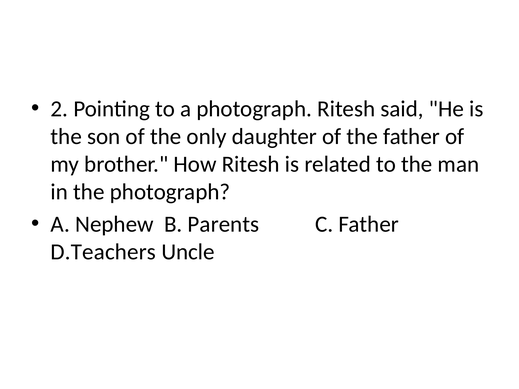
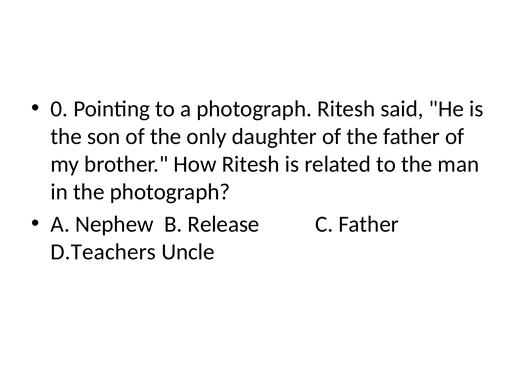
2: 2 -> 0 (59, 109)
Parents: Parents -> Release (224, 224)
